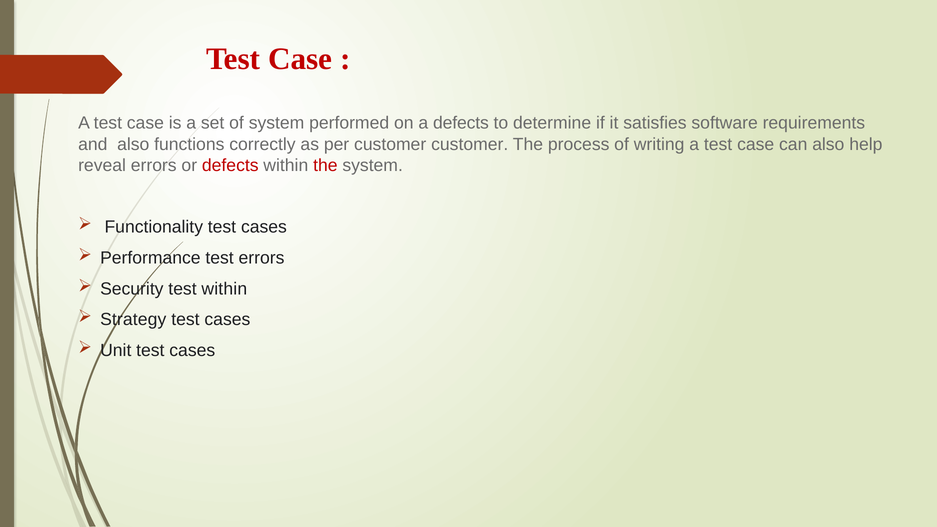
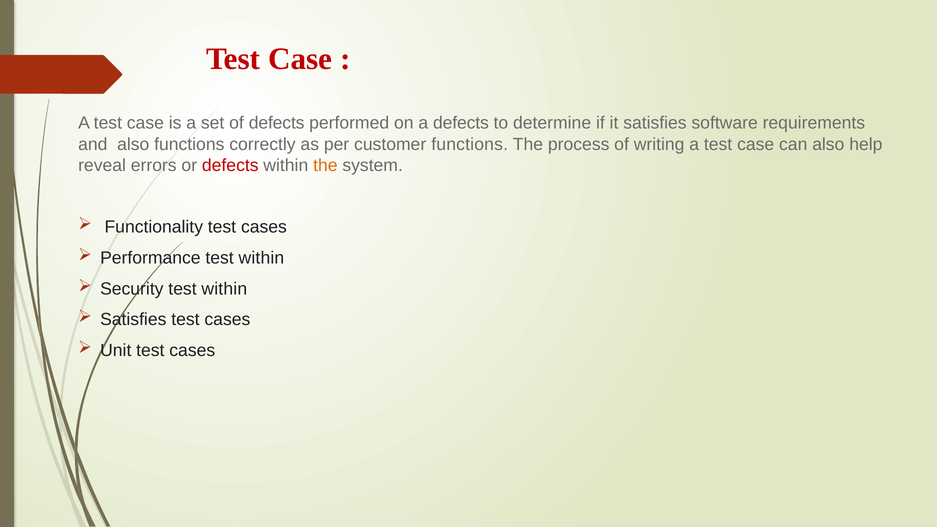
of system: system -> defects (277, 123)
customer customer: customer -> functions (470, 144)
the colour: red -> orange (325, 165)
Performance test errors: errors -> within (261, 258)
Strategy: Strategy -> Satisfies (133, 320)
